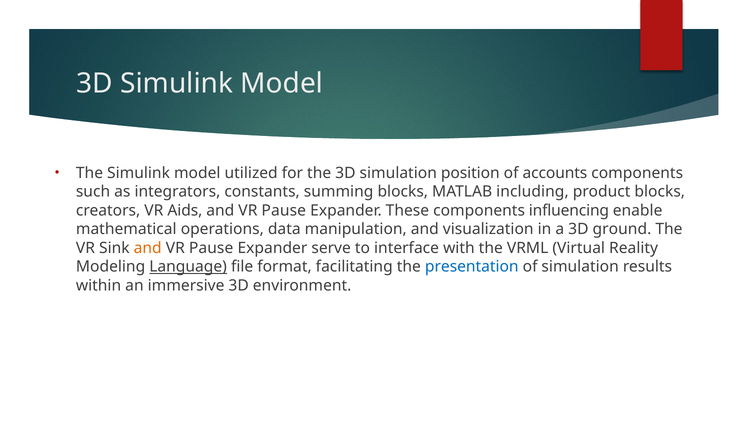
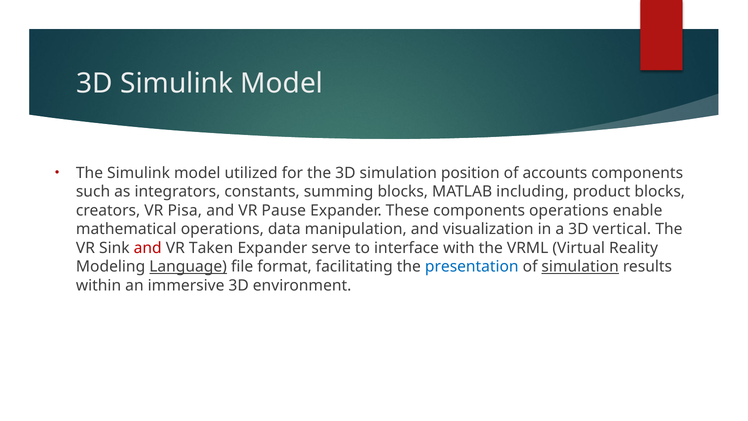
Aids: Aids -> Pisa (185, 210)
components influencing: influencing -> operations (569, 210)
ground: ground -> vertical (622, 229)
and colour: orange -> red (148, 248)
Pause: Pause -> Taken (211, 248)
simulation underline: none -> present (580, 267)
